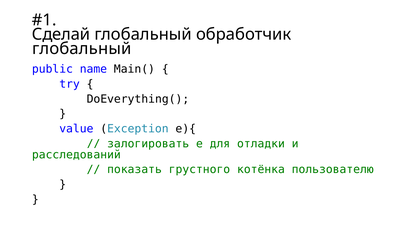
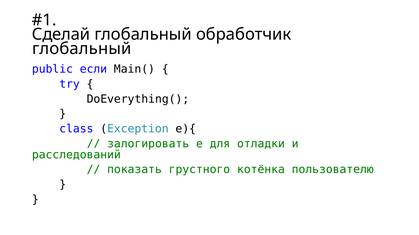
name: name -> если (93, 69)
value: value -> class (76, 129)
